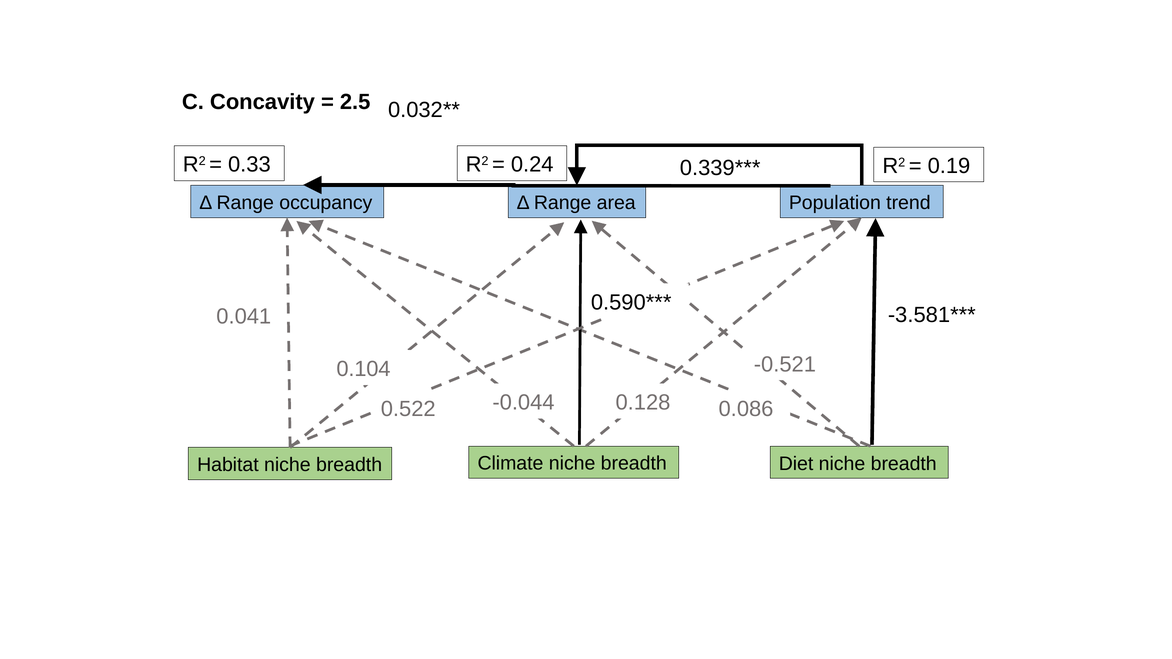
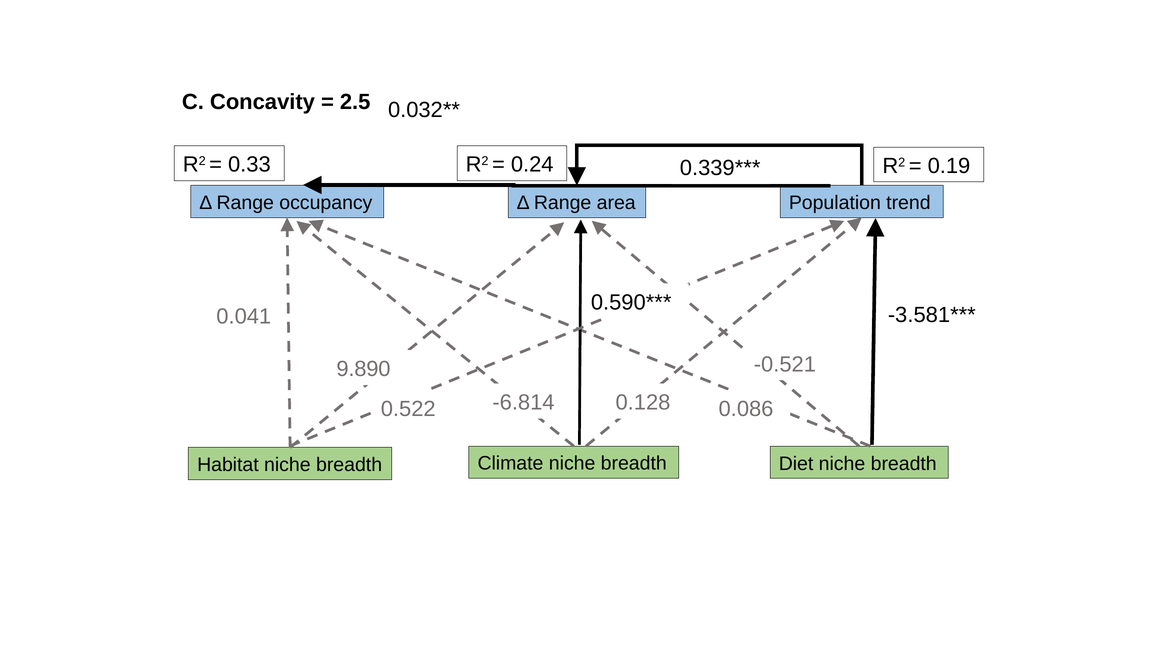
0.104: 0.104 -> 9.890 (363, 369)
-0.044: -0.044 -> -6.814 (523, 403)
